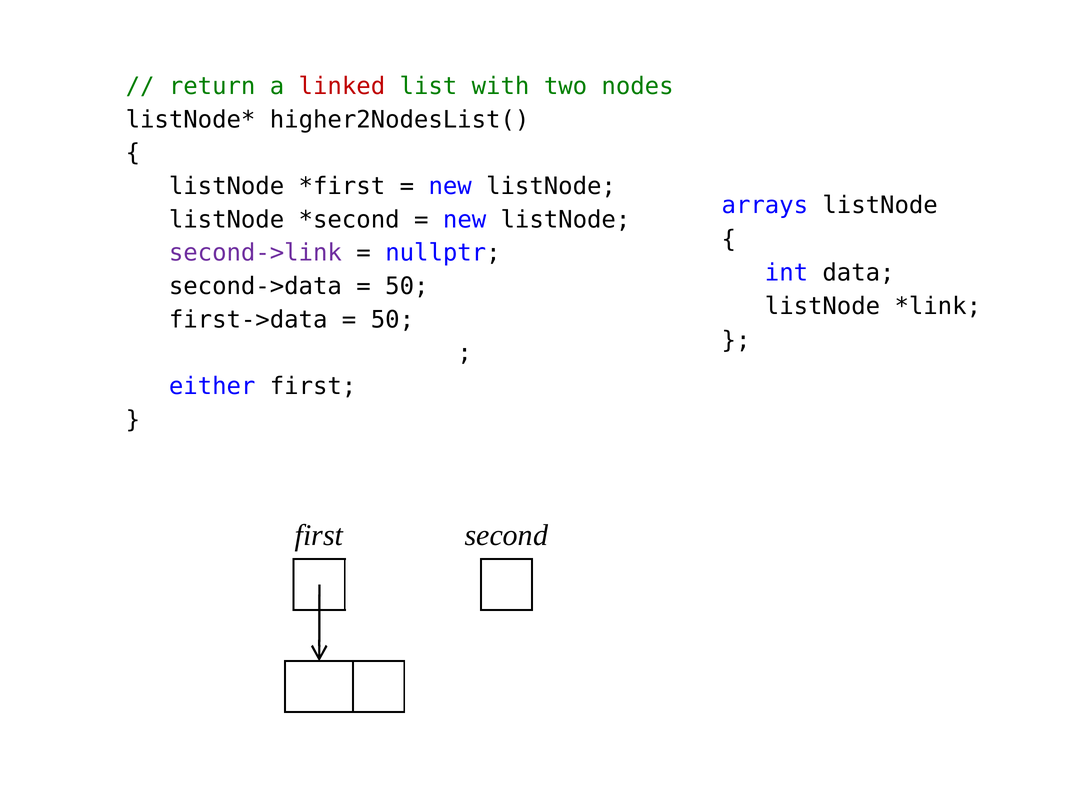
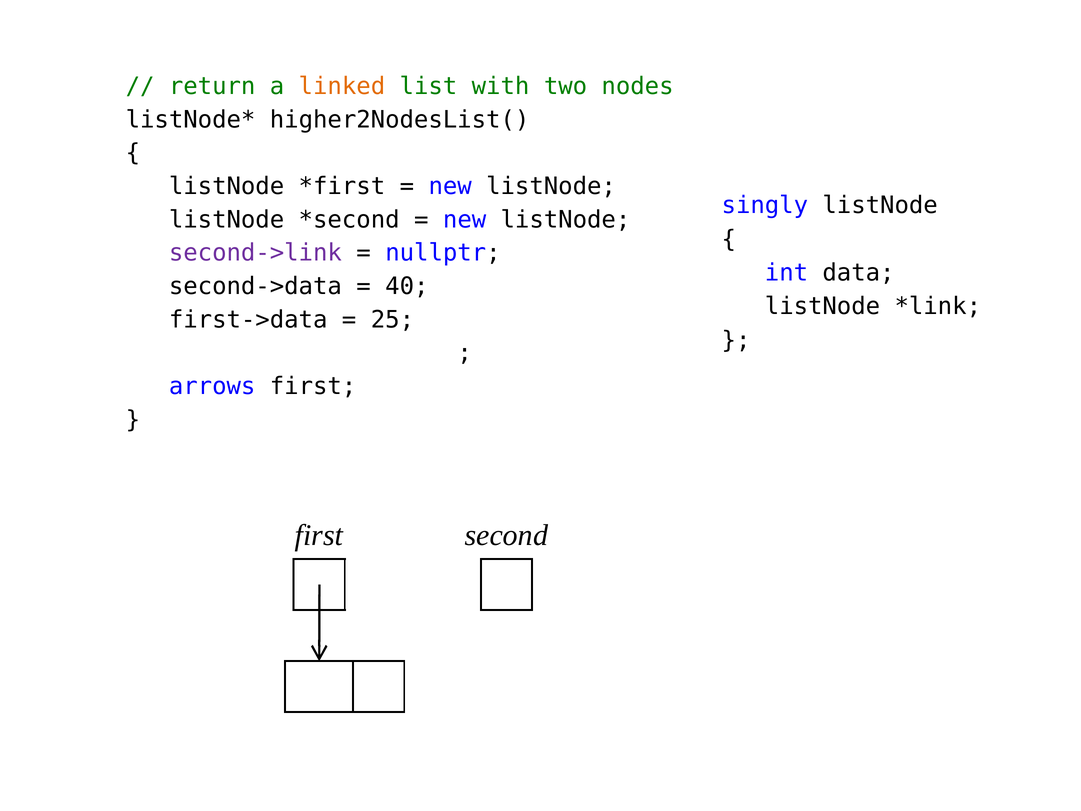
linked colour: red -> orange (342, 86)
arrays: arrays -> singly (765, 206)
50: 50 -> 40 (407, 286)
50: 50 -> 25 (392, 320)
either: either -> arrows (212, 386)
